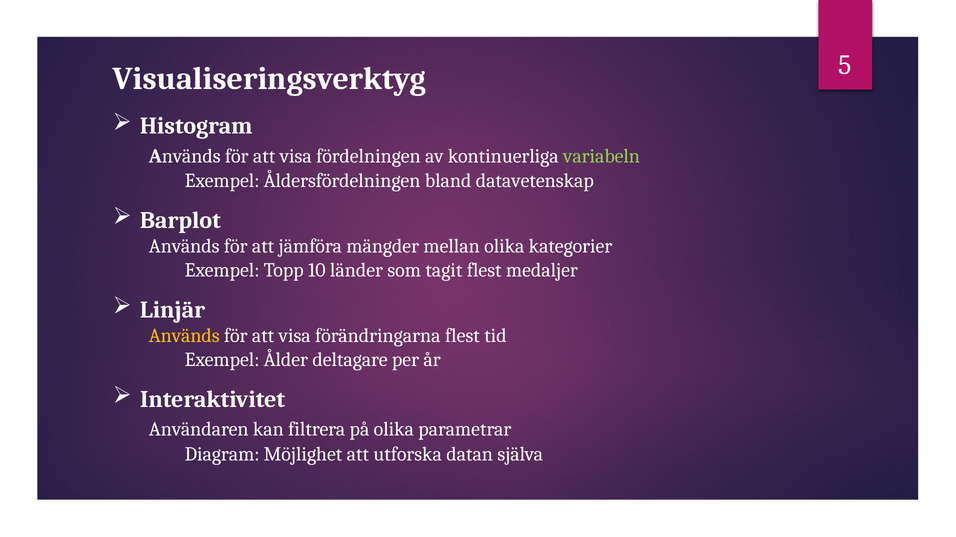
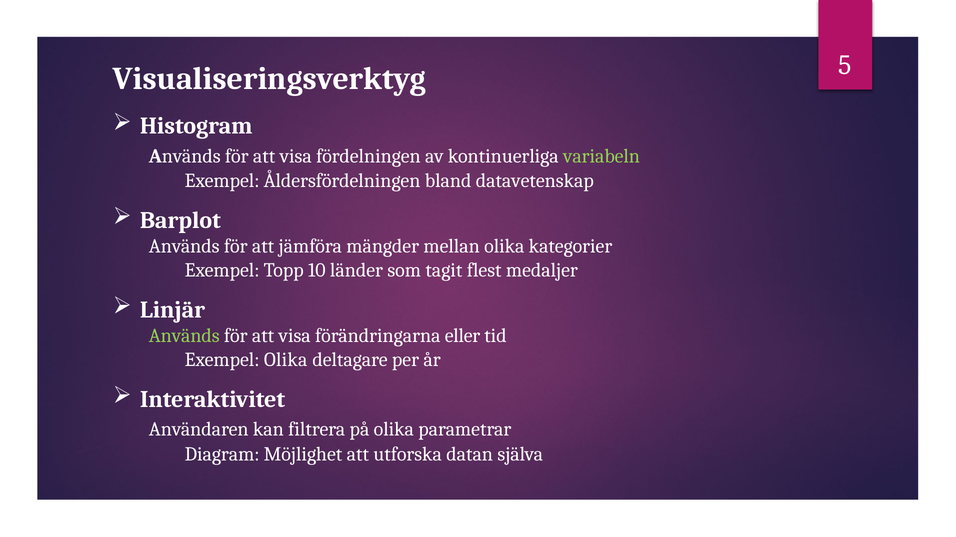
Används colour: yellow -> light green (184, 336)
förändringarna flest: flest -> eller (463, 336)
Exempel Ålder: Ålder -> Olika (286, 360)
